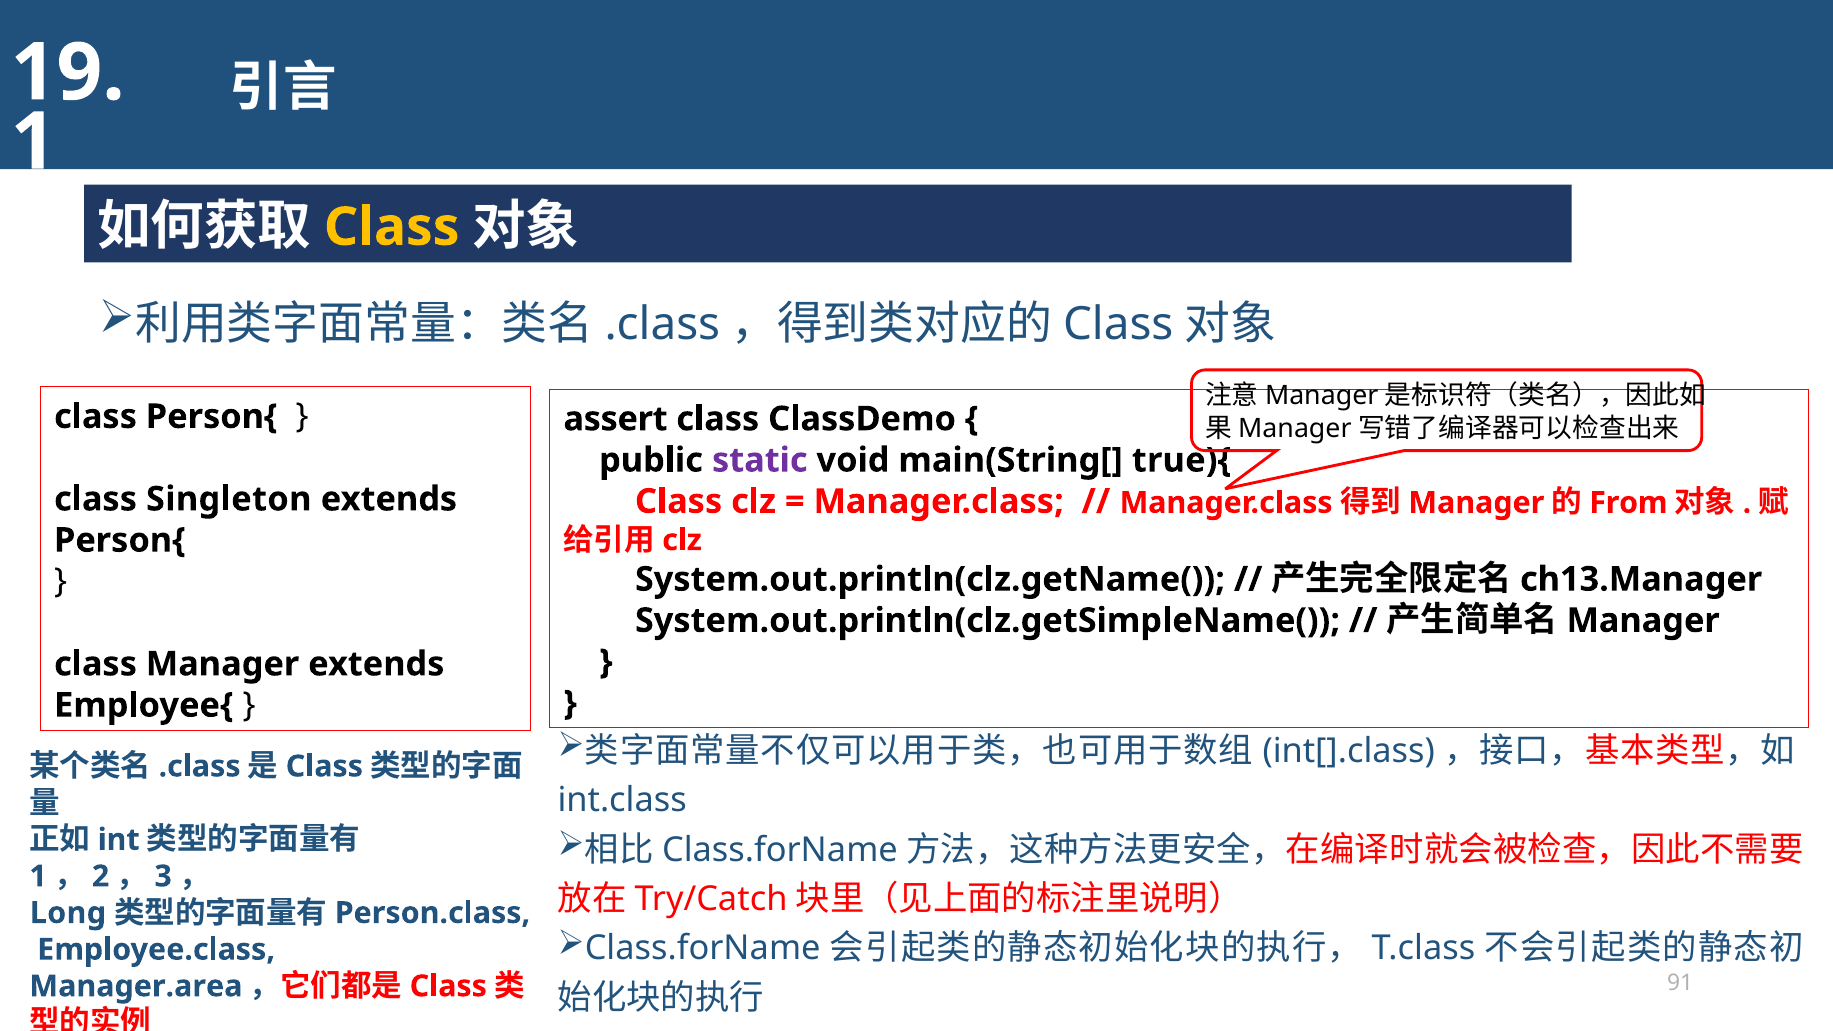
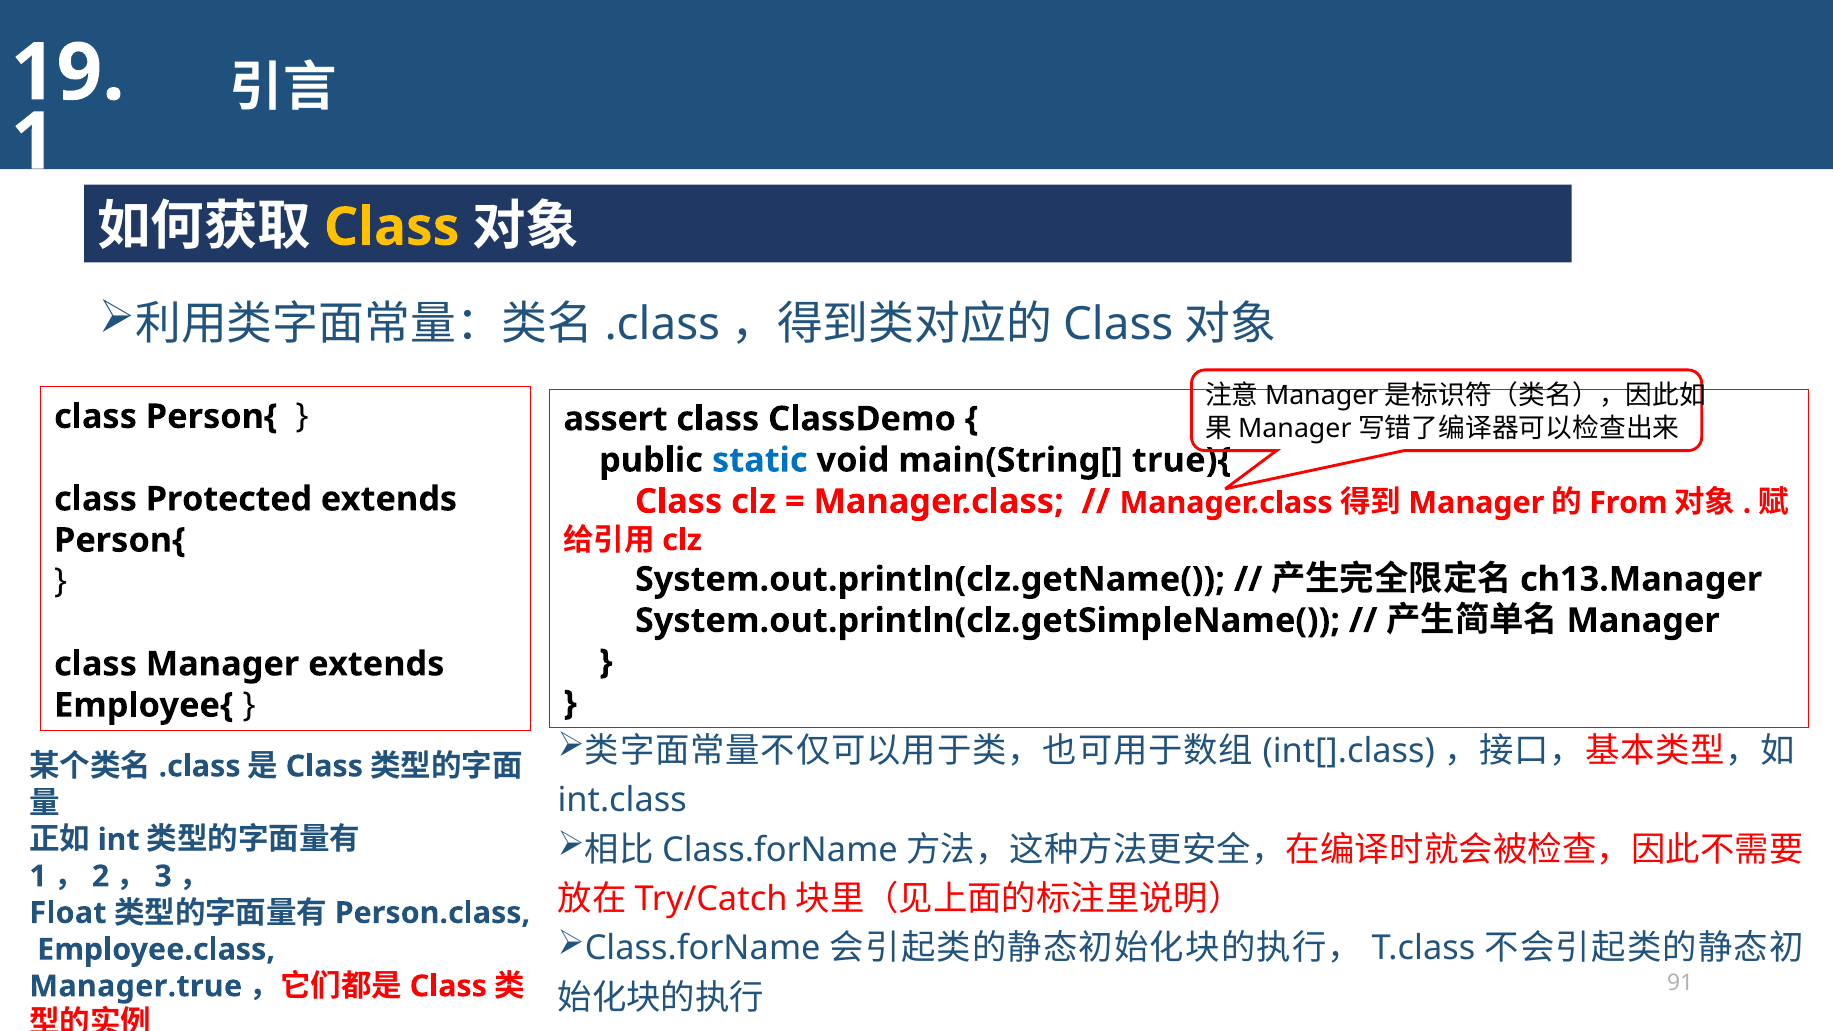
static colour: purple -> blue (760, 460)
Singleton: Singleton -> Protected (229, 499)
Long: Long -> Float (68, 913)
Manager.area: Manager.area -> Manager.true (136, 986)
